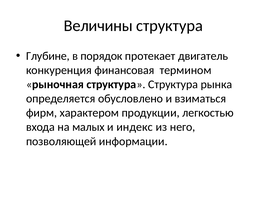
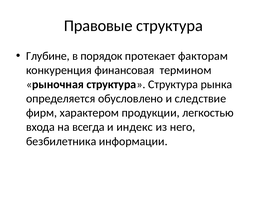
Величины: Величины -> Правовые (98, 26)
двигатель: двигатель -> факторам (203, 56)
взиматься: взиматься -> следствие (200, 99)
малых: малых -> всегда (88, 127)
позволяющей: позволяющей -> безбилетника (61, 141)
